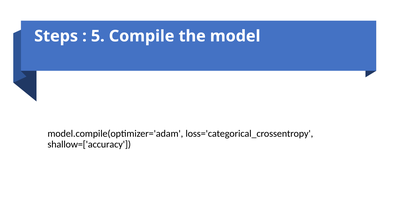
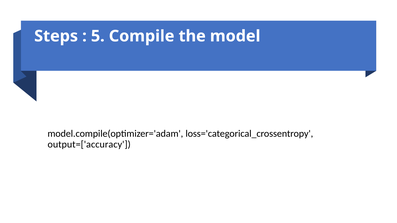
shallow=['accuracy: shallow=['accuracy -> output=['accuracy (89, 144)
